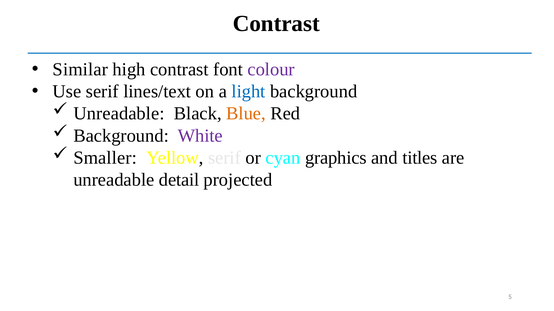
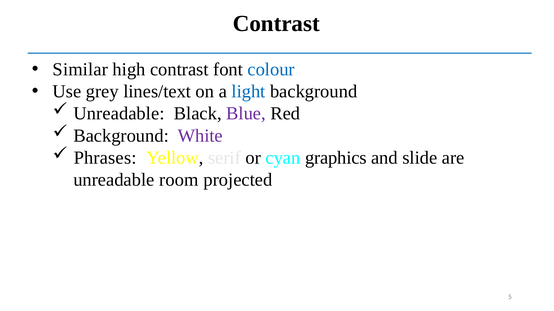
colour colour: purple -> blue (271, 69)
Use serif: serif -> grey (102, 92)
Blue colour: orange -> purple (246, 114)
Smaller: Smaller -> Phrases (105, 158)
titles: titles -> slide (420, 158)
detail: detail -> room (179, 180)
